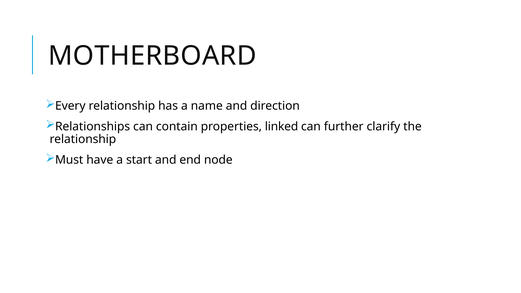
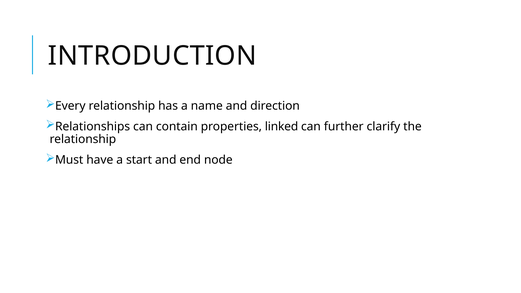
MOTHERBOARD: MOTHERBOARD -> INTRODUCTION (152, 56)
